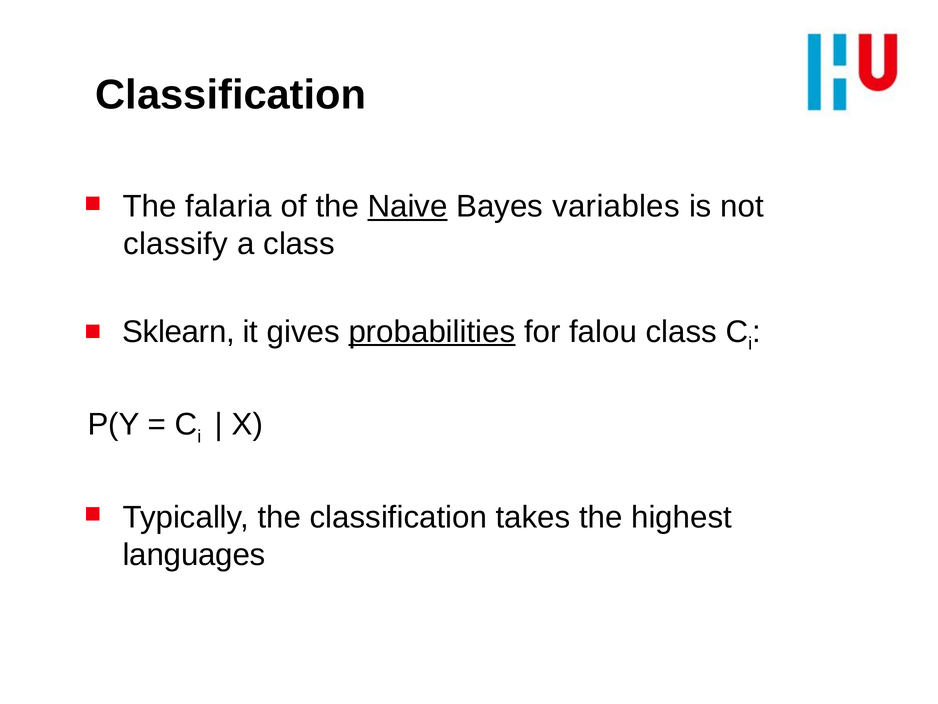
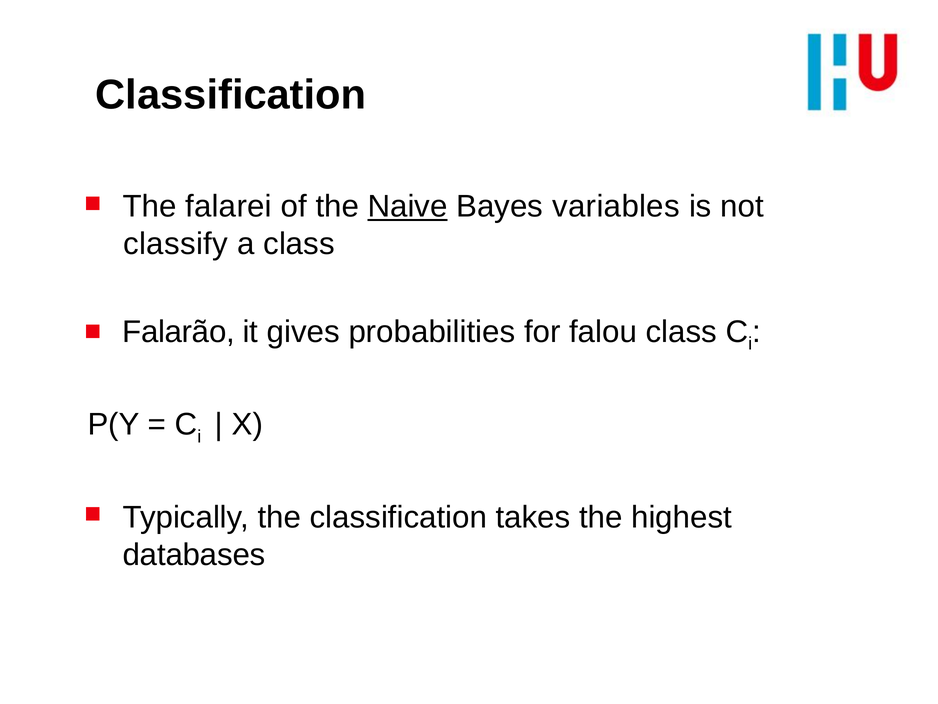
falaria: falaria -> falarei (229, 206)
Sklearn: Sklearn -> Falarão (179, 331)
probabilities underline: present -> none (432, 331)
languages: languages -> databases (194, 554)
